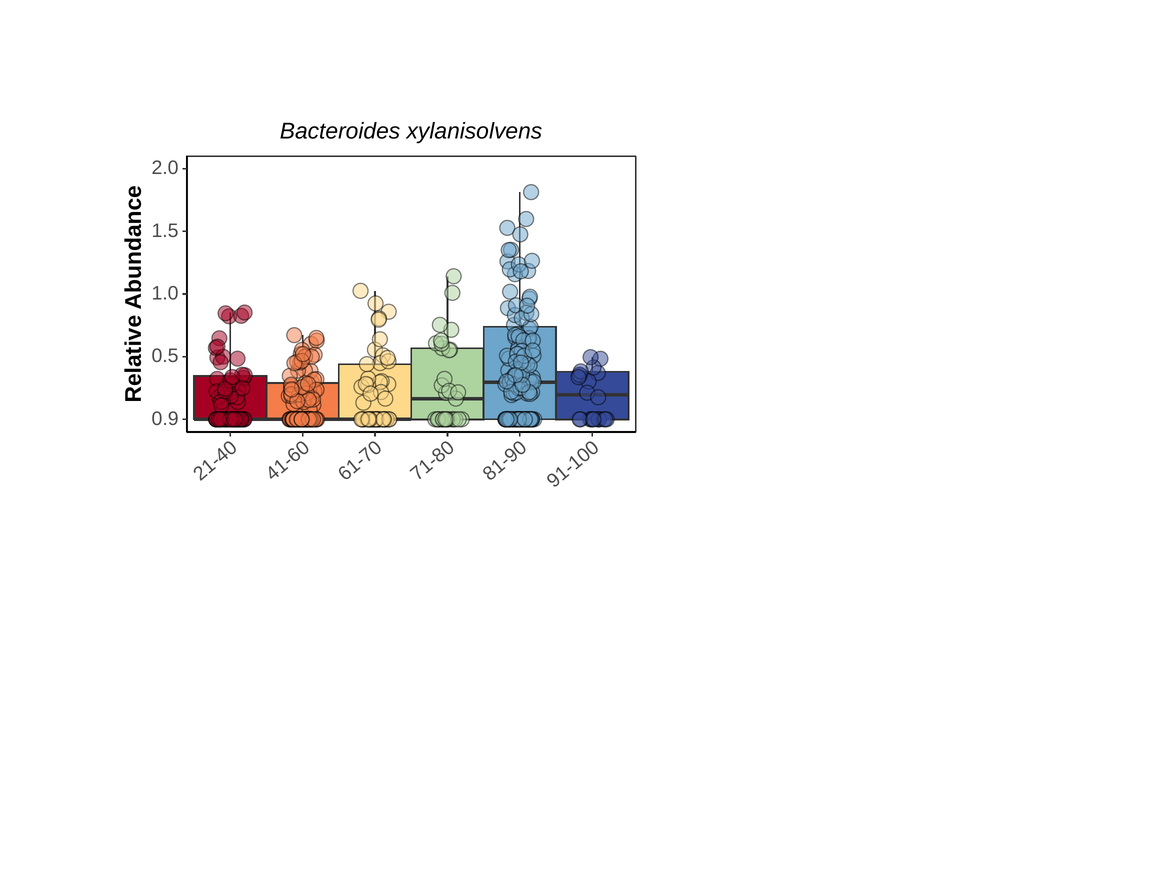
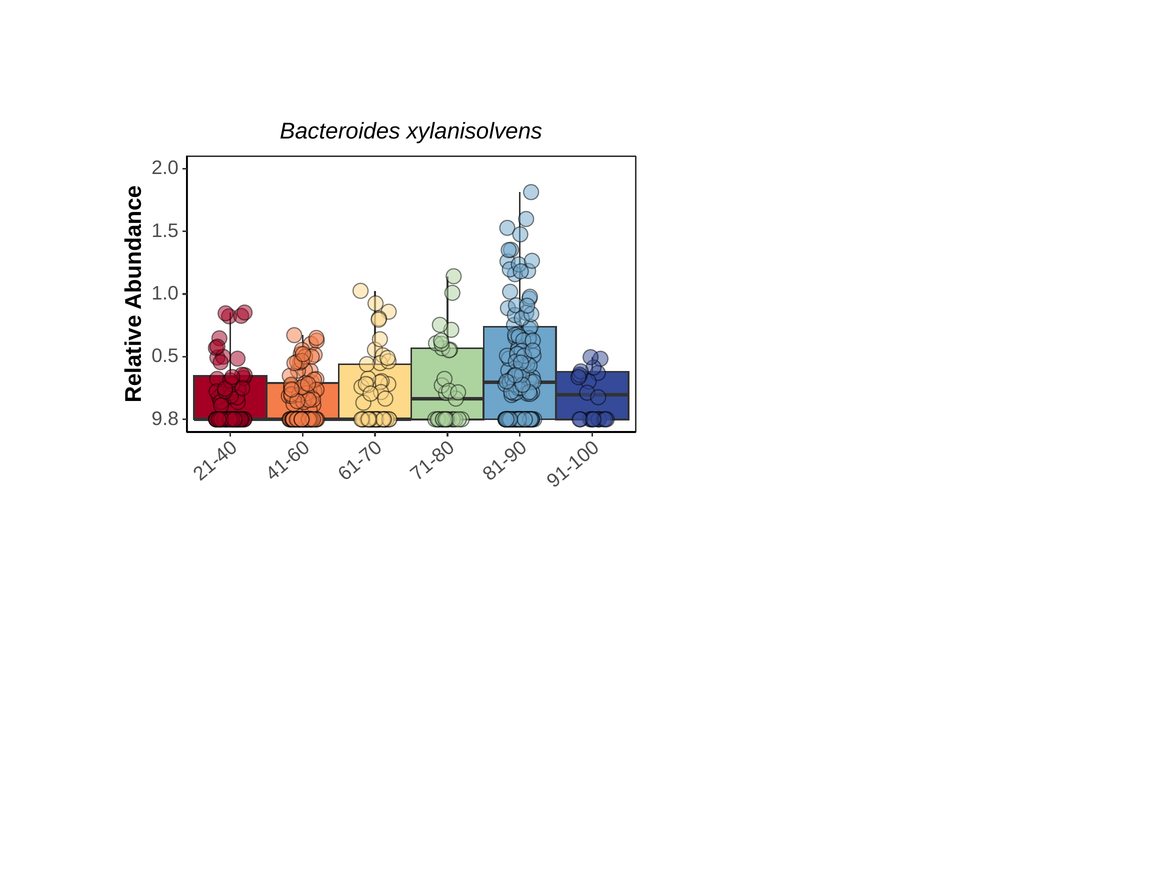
0.9: 0.9 -> 9.8 (165, 419)
